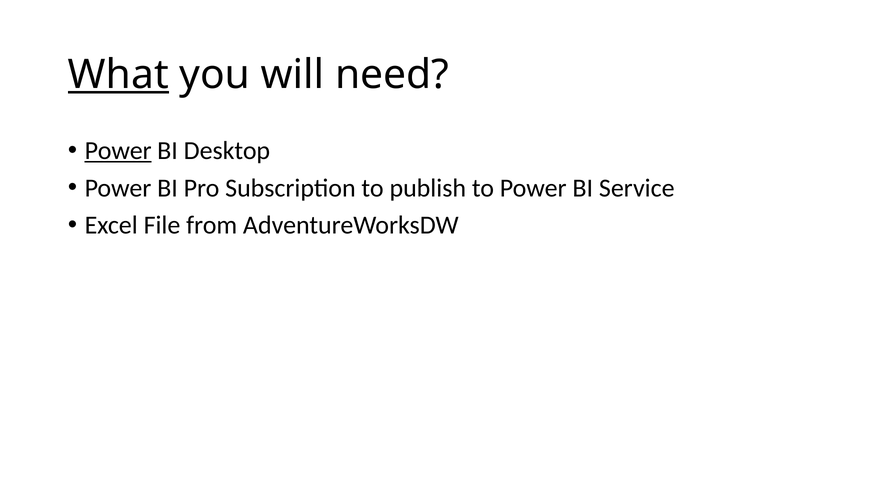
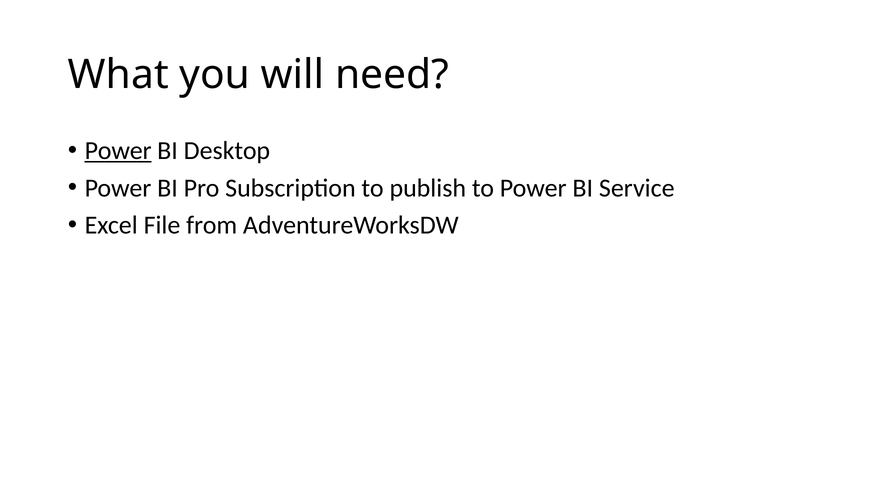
What underline: present -> none (118, 75)
